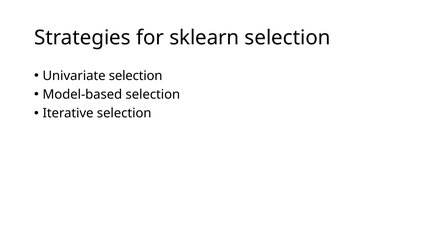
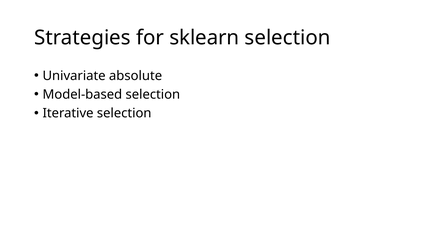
Univariate selection: selection -> absolute (136, 76)
